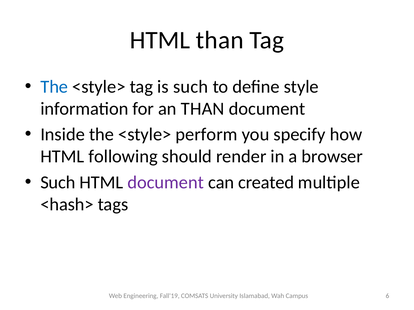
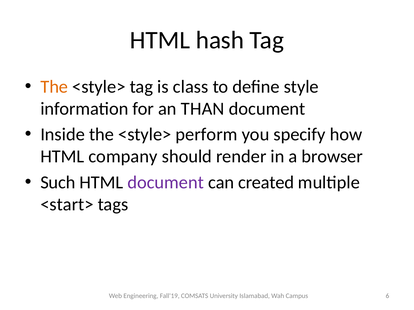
HTML than: than -> hash (220, 40)
The colour: blue -> orange (54, 87)
is such: such -> class (191, 87)
following: following -> company (123, 157)
<hash>: <hash> -> <start> (67, 205)
